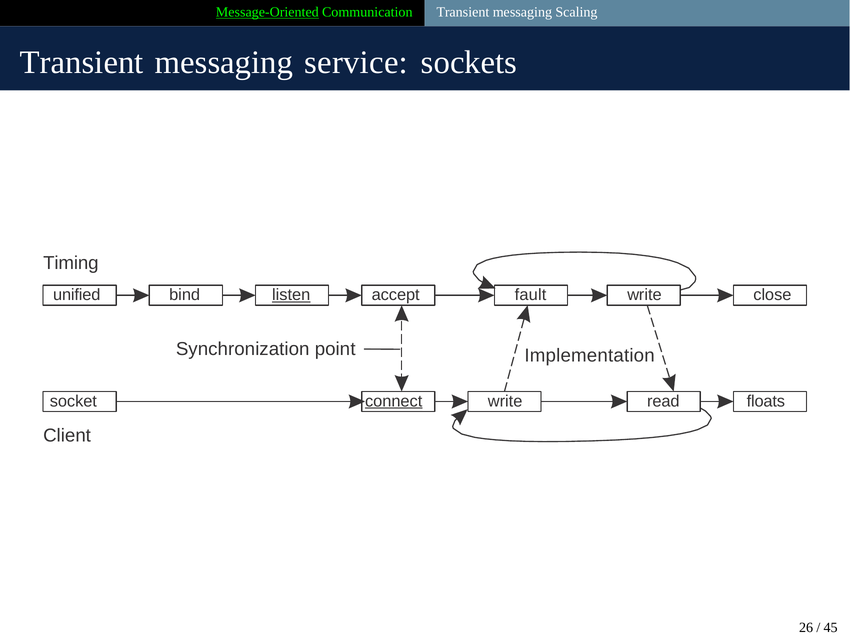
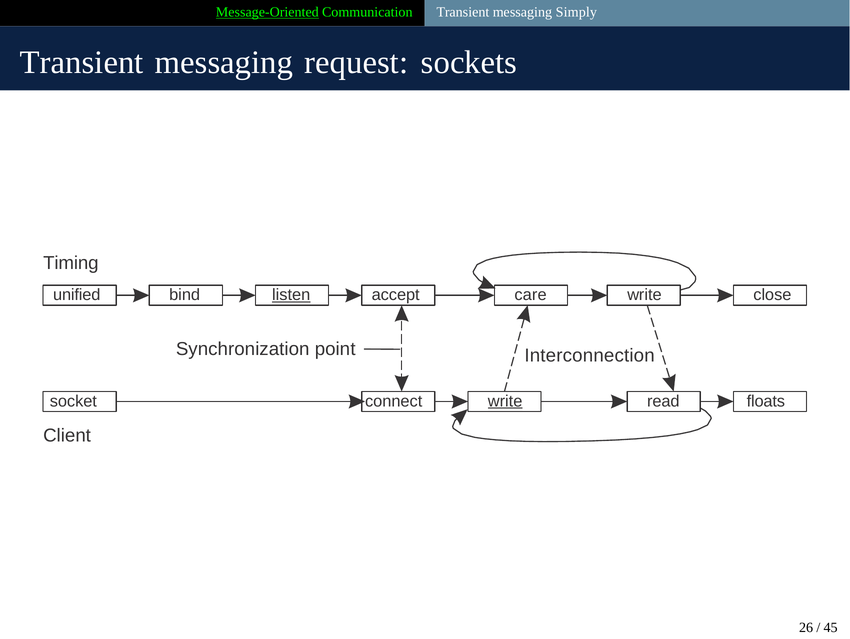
Scaling: Scaling -> Simply (576, 12)
service: service -> request (356, 63)
fault: fault -> care (531, 295)
Implementation: Implementation -> Interconnection (590, 356)
connect underline: present -> none (394, 401)
write underline: none -> present (505, 401)
